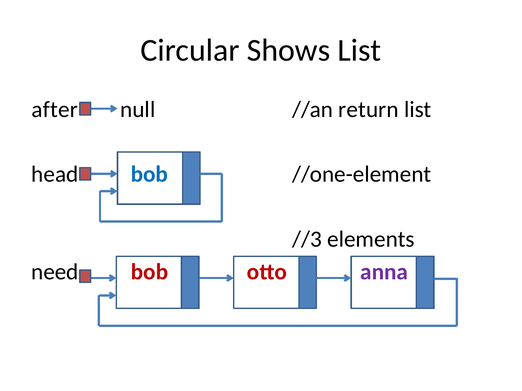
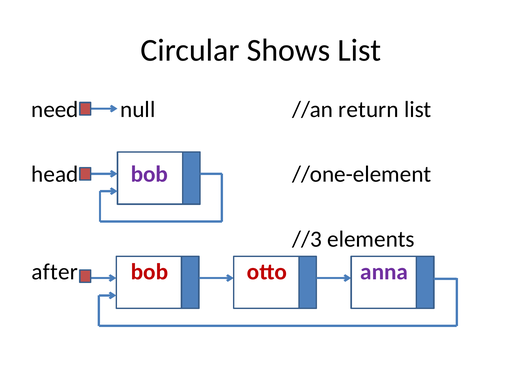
after: after -> need (55, 110)
bob colour: blue -> purple (149, 175)
need: need -> after (55, 272)
